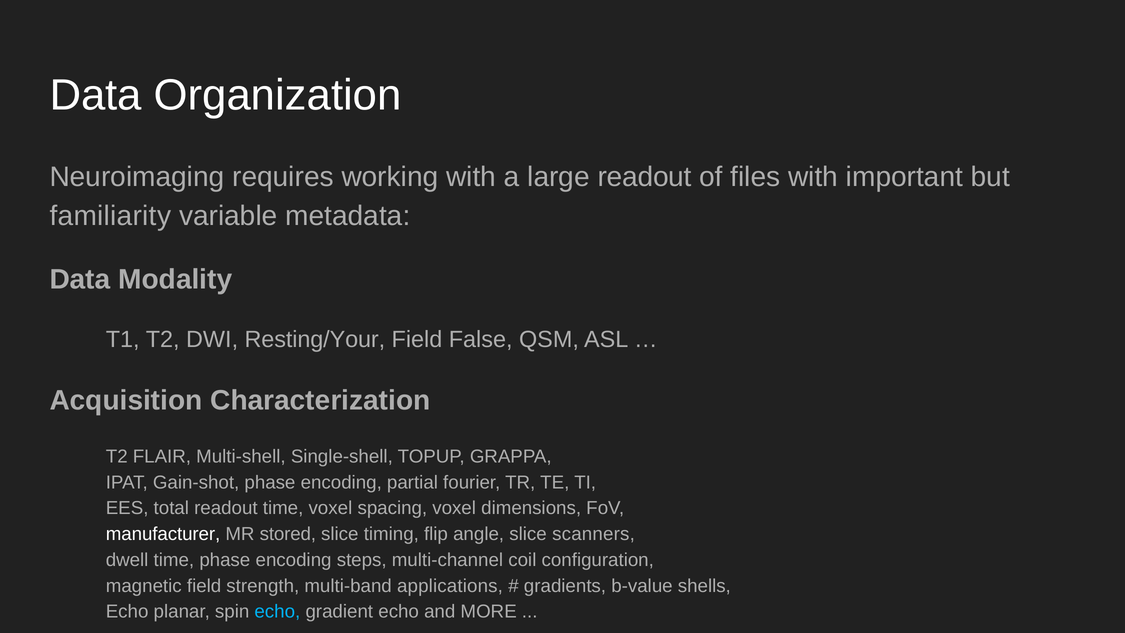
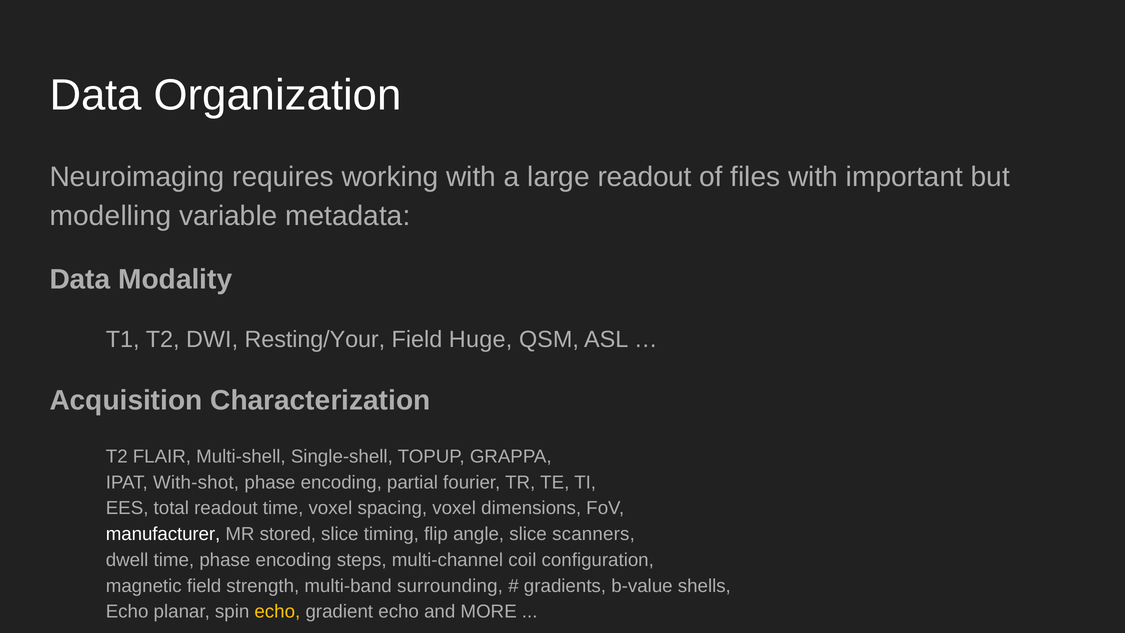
familiarity: familiarity -> modelling (110, 216)
False: False -> Huge (481, 339)
Gain-shot: Gain-shot -> With-shot (196, 482)
applications: applications -> surrounding (450, 586)
echo colour: light blue -> yellow (277, 612)
